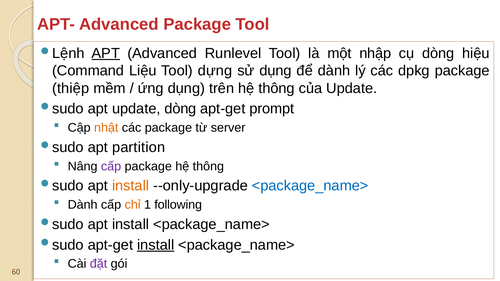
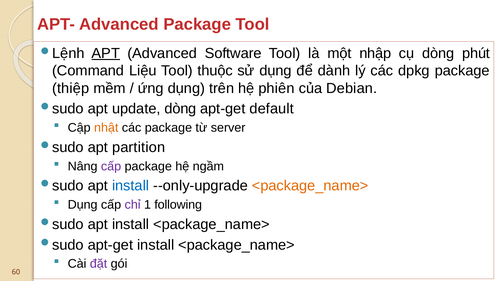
Runlevel: Runlevel -> Software (233, 53)
hiệu: hiệu -> phút (476, 53)
dựng: dựng -> thuộc (215, 71)
trên hệ thông: thông -> phiên (276, 88)
của Update: Update -> Debian (352, 88)
prompt: prompt -> default (272, 109)
package hệ thông: thông -> ngầm (208, 166)
install colour: orange -> blue (131, 186)
<package_name> colour: blue -> orange (310, 186)
Dành: Dành -> Dụng (83, 205)
chỉ colour: orange -> purple (133, 205)
install underline: present -> none (156, 245)
